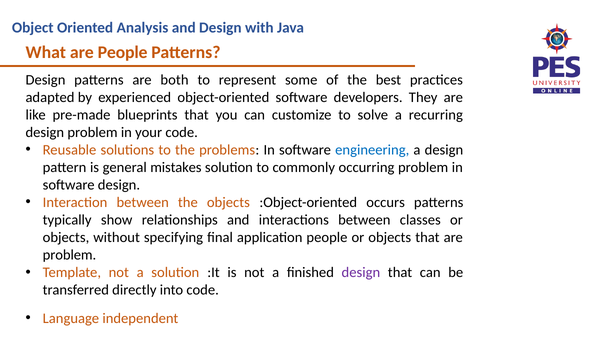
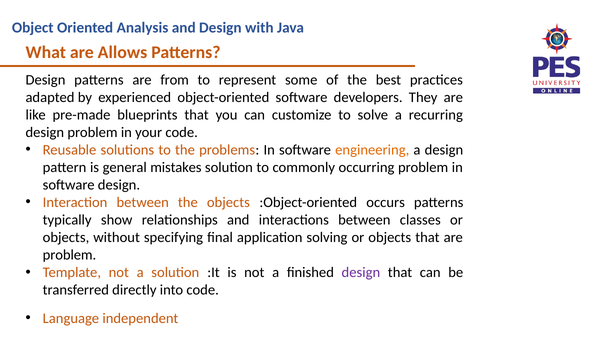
are People: People -> Allows (123, 52)
both: both -> from (175, 80)
engineering colour: blue -> orange (372, 150)
application people: people -> solving (327, 238)
